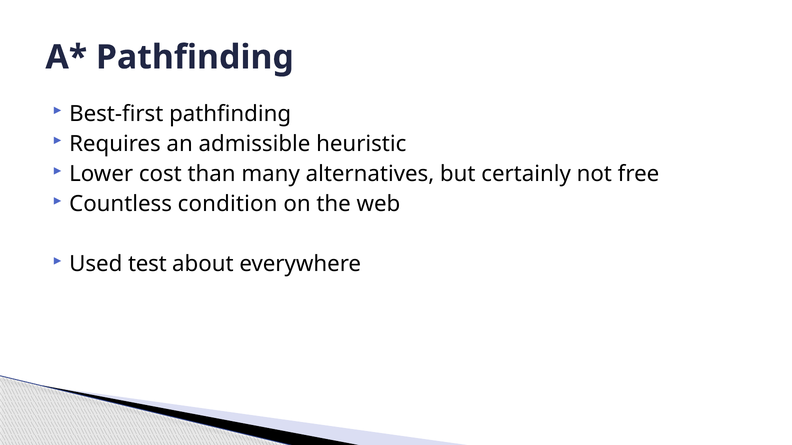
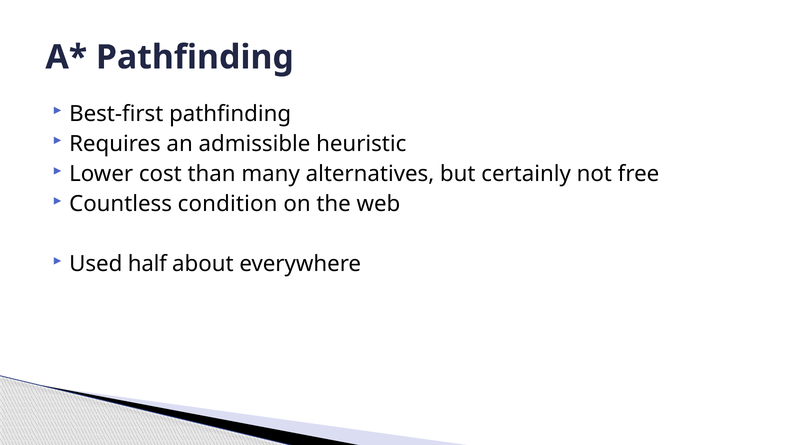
test: test -> half (147, 264)
